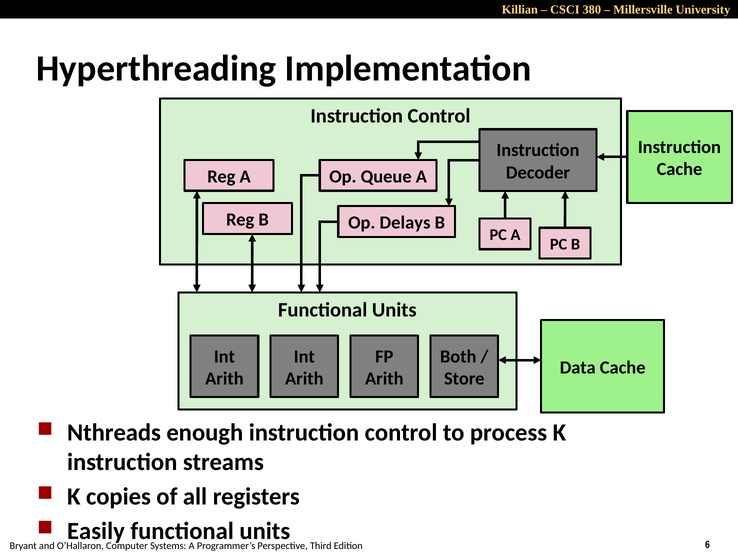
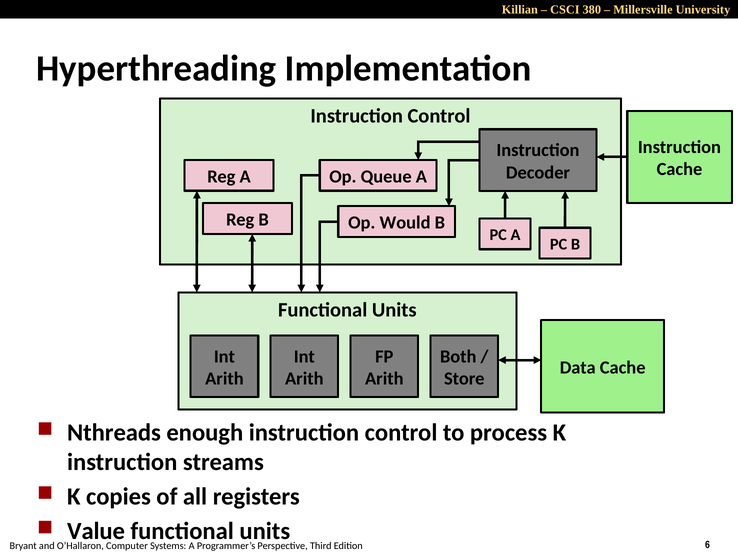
Delays: Delays -> Would (405, 223)
Easily: Easily -> Value (96, 531)
